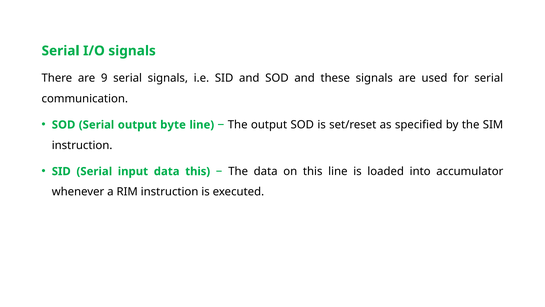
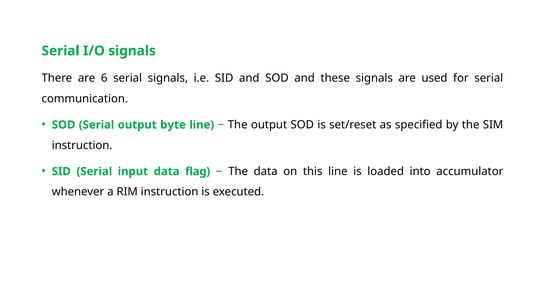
9: 9 -> 6 (104, 78)
data this: this -> flag (198, 171)
